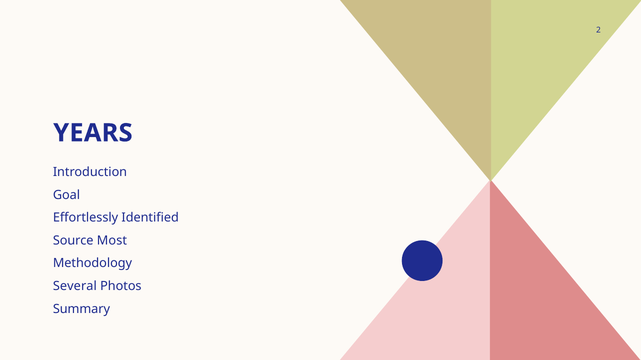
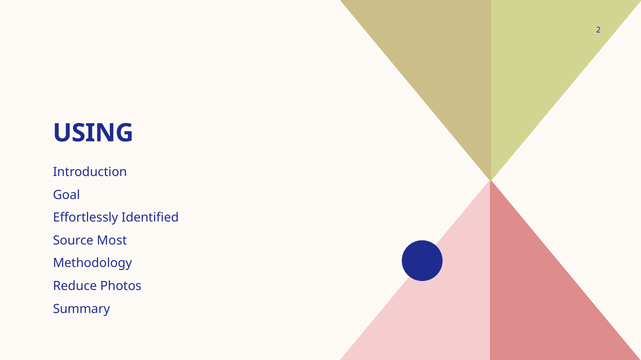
YEARS: YEARS -> USING (93, 133)
Several: Several -> Reduce (75, 286)
